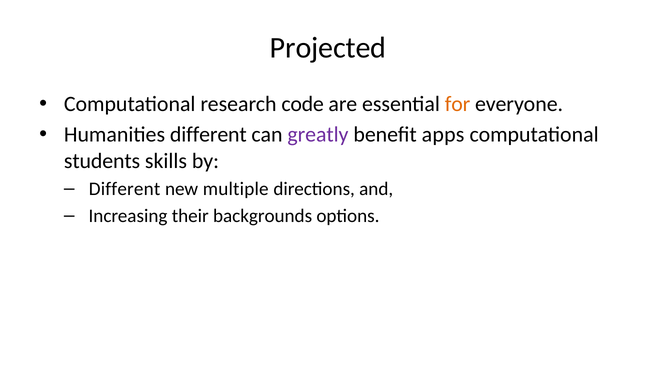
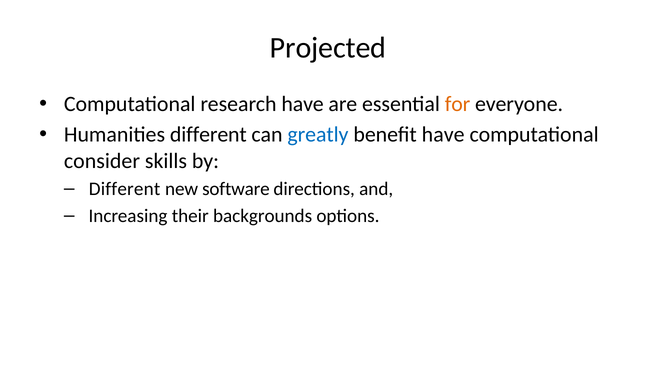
research code: code -> have (303, 104)
greatly colour: purple -> blue (318, 135)
benefit apps: apps -> have (443, 135)
students: students -> consider (102, 161)
multiple: multiple -> software (236, 189)
